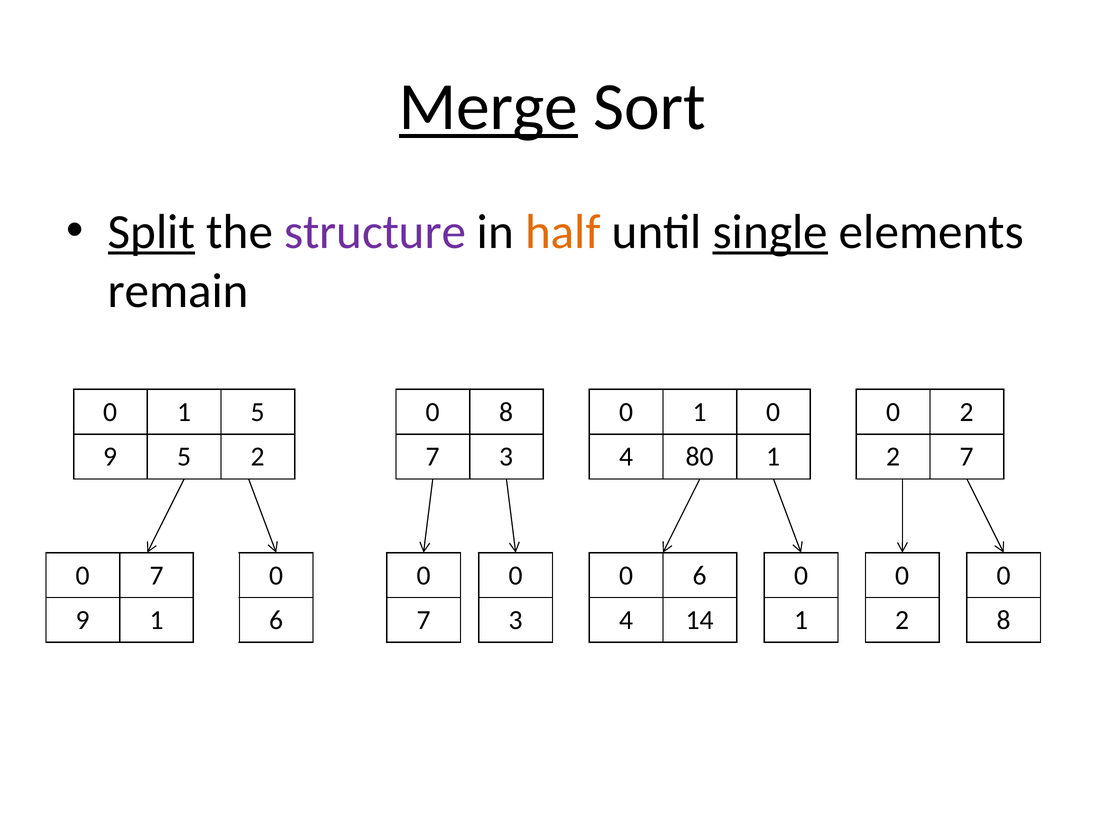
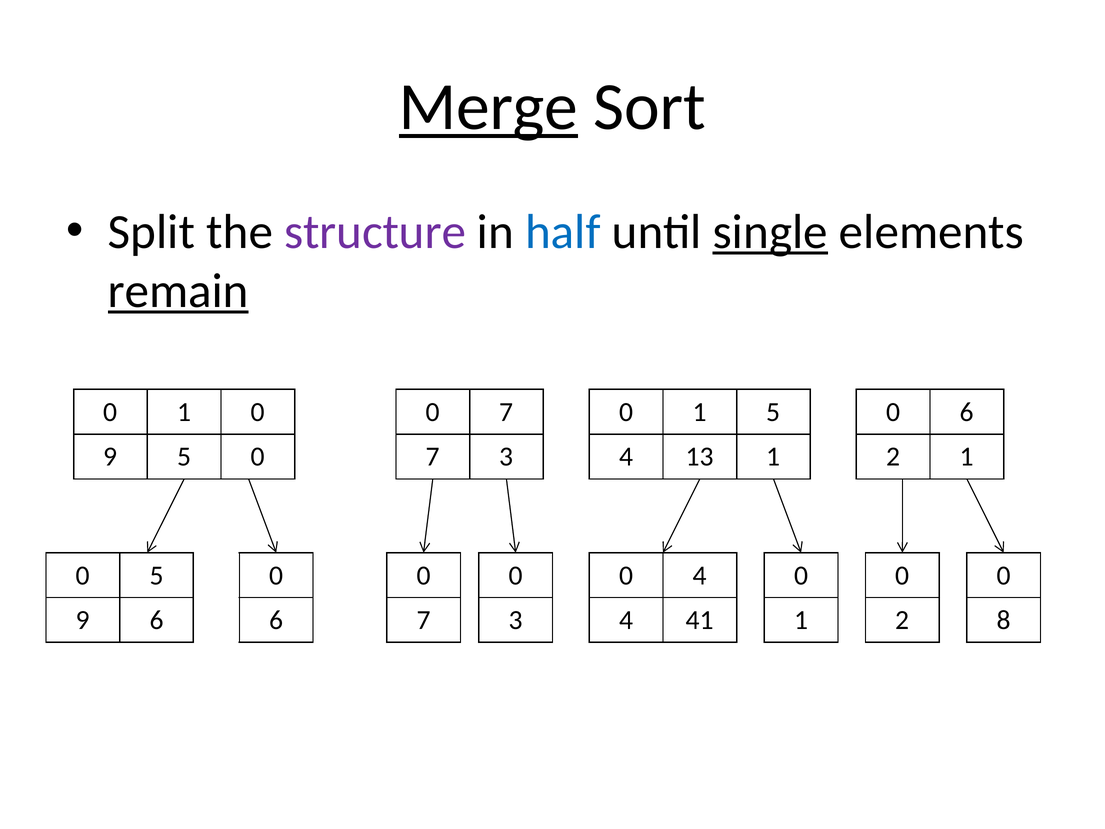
Split underline: present -> none (151, 232)
half colour: orange -> blue (563, 232)
remain underline: none -> present (178, 291)
5: 5 -> 0 (258, 412)
8: 8 -> 7 (506, 412)
0: 0 -> 5 (773, 412)
2: 2 -> 6 (967, 412)
5 2: 2 -> 0 (258, 457)
80: 80 -> 13 (700, 457)
2 7: 7 -> 1 (967, 457)
7: 7 -> 5 (157, 575)
6: 6 -> 4 (700, 575)
9 1: 1 -> 6 (157, 620)
14: 14 -> 41 (700, 620)
